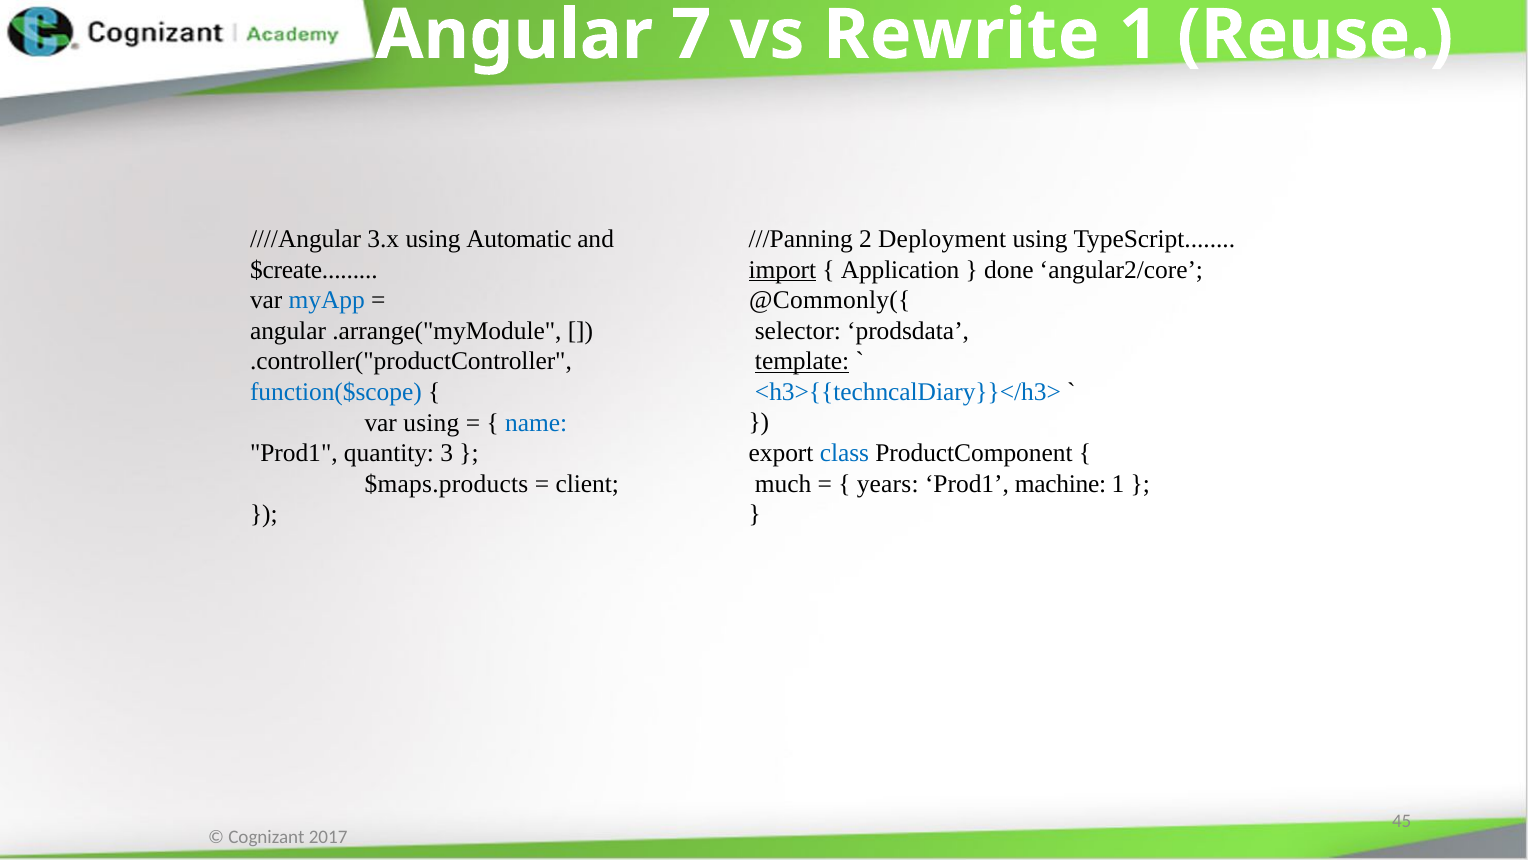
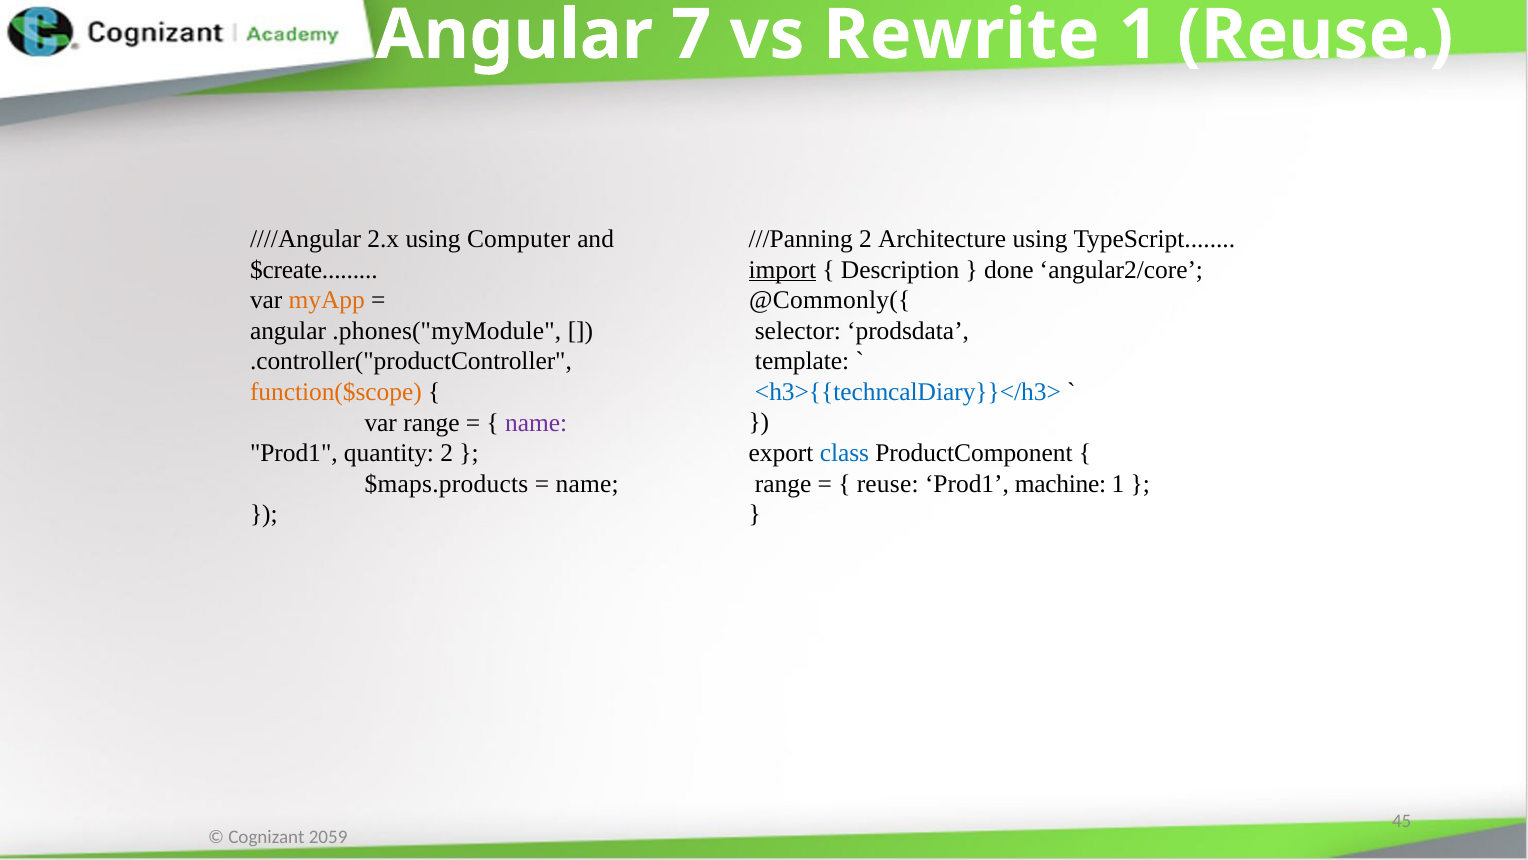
Deployment: Deployment -> Architecture (942, 239)
3.x: 3.x -> 2.x (383, 239)
Automatic: Automatic -> Computer (519, 239)
Application: Application -> Description (900, 270)
myApp colour: blue -> orange (327, 300)
.arrange("myModule: .arrange("myModule -> .phones("myModule (447, 331)
template underline: present -> none (802, 361)
function($scope colour: blue -> orange (336, 392)
var using: using -> range (431, 422)
name colour: blue -> purple (536, 422)
quantity 3: 3 -> 2 (447, 453)
client: client -> name (587, 483)
much: much -> range (783, 483)
years: years -> reuse (888, 483)
2017: 2017 -> 2059 (328, 837)
